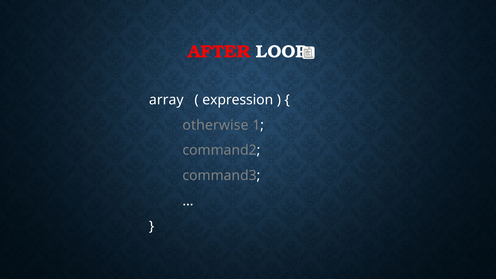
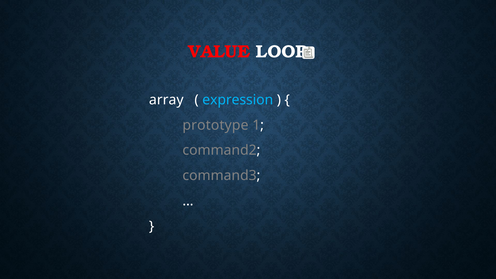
AFTER: AFTER -> VALUE (219, 52)
expression colour: white -> light blue (238, 100)
otherwise: otherwise -> prototype (215, 125)
